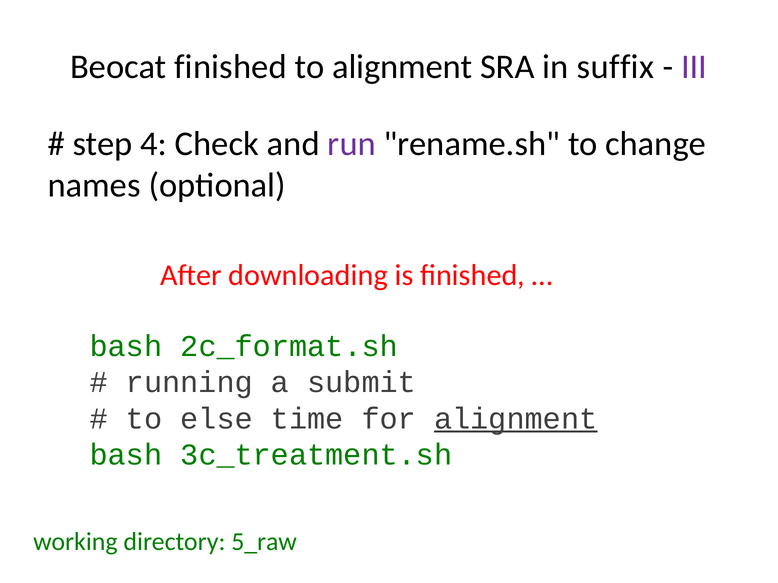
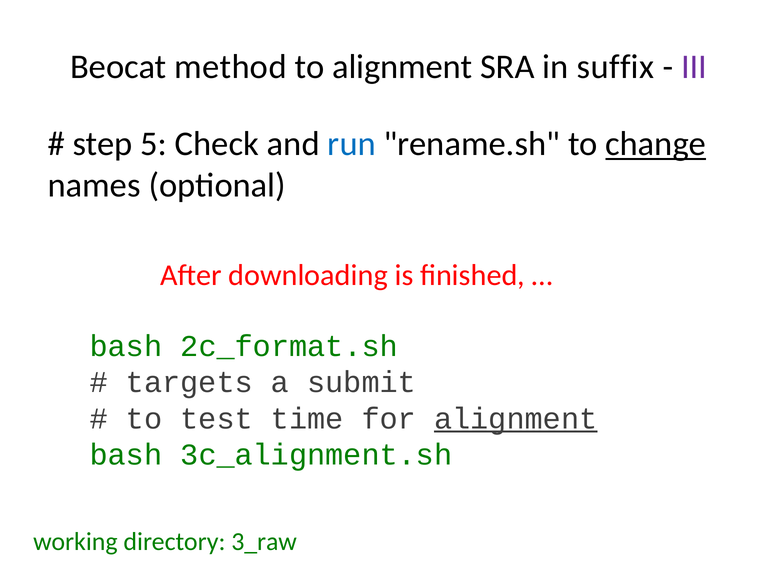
Beocat finished: finished -> method (230, 67)
4: 4 -> 5 (154, 144)
run colour: purple -> blue (352, 144)
change underline: none -> present (656, 144)
running: running -> targets (189, 383)
else: else -> test (217, 419)
3c_treatment.sh: 3c_treatment.sh -> 3c_alignment.sh (316, 455)
5_raw: 5_raw -> 3_raw (264, 542)
